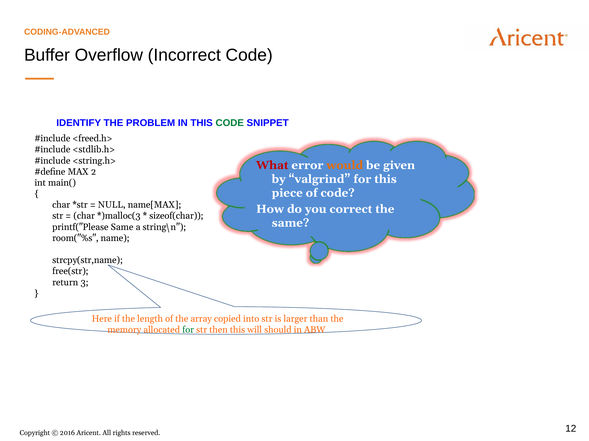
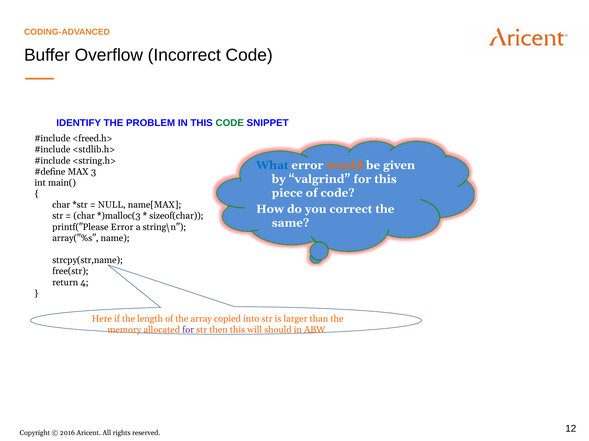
What colour: red -> blue (272, 165)
2: 2 -> 3 (94, 172)
printf("Please Same: Same -> Error (122, 227)
room("%s: room("%s -> array("%s (75, 238)
3: 3 -> 4 (85, 283)
for colour: green -> purple (188, 330)
